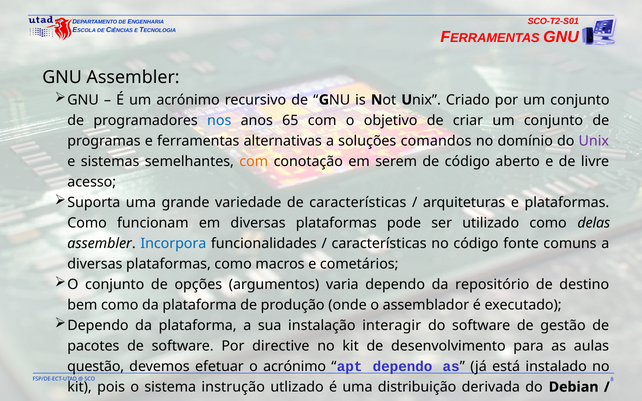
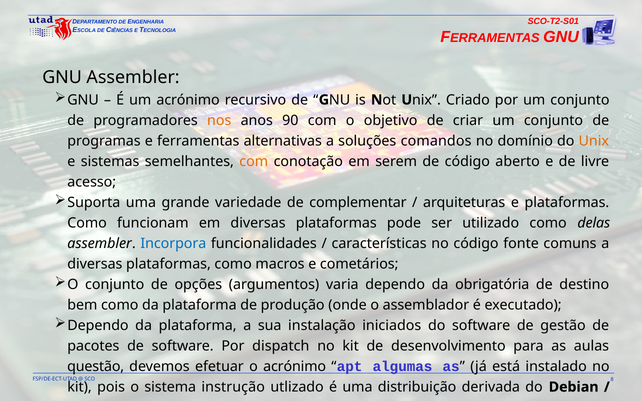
nos colour: blue -> orange (219, 120)
65: 65 -> 90 (290, 120)
Unix colour: purple -> orange (594, 141)
de características: características -> complementar (358, 203)
repositório: repositório -> obrigatória (492, 285)
interagir: interagir -> iniciados (392, 326)
directive: directive -> dispatch (281, 346)
apt dependo: dependo -> algumas (403, 367)
